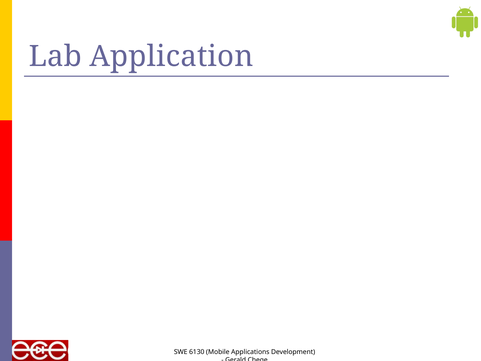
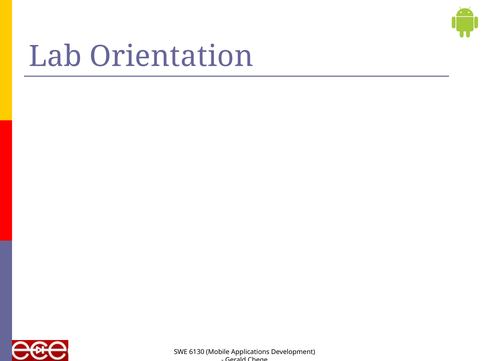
Application: Application -> Orientation (171, 57)
